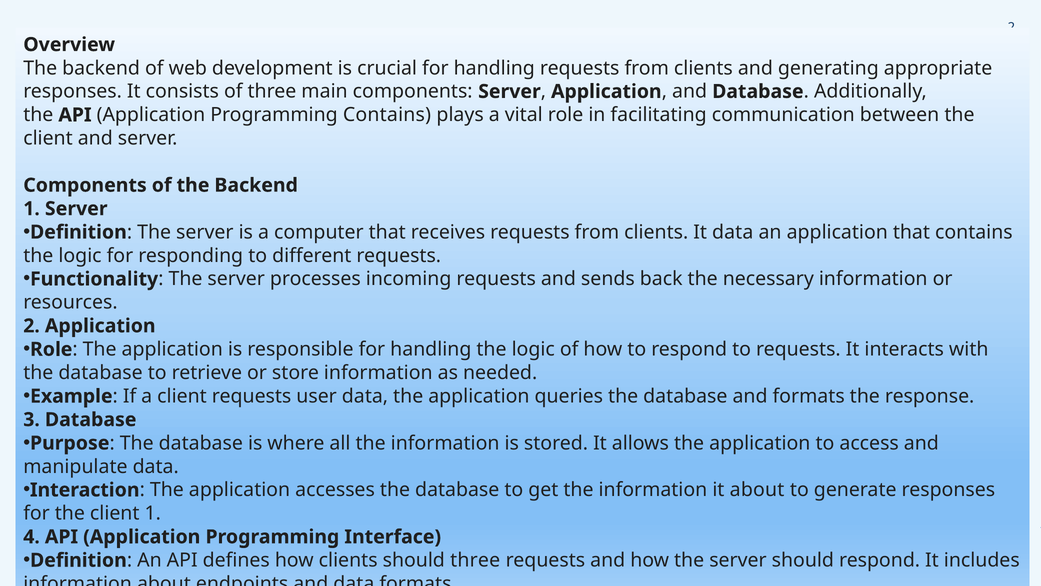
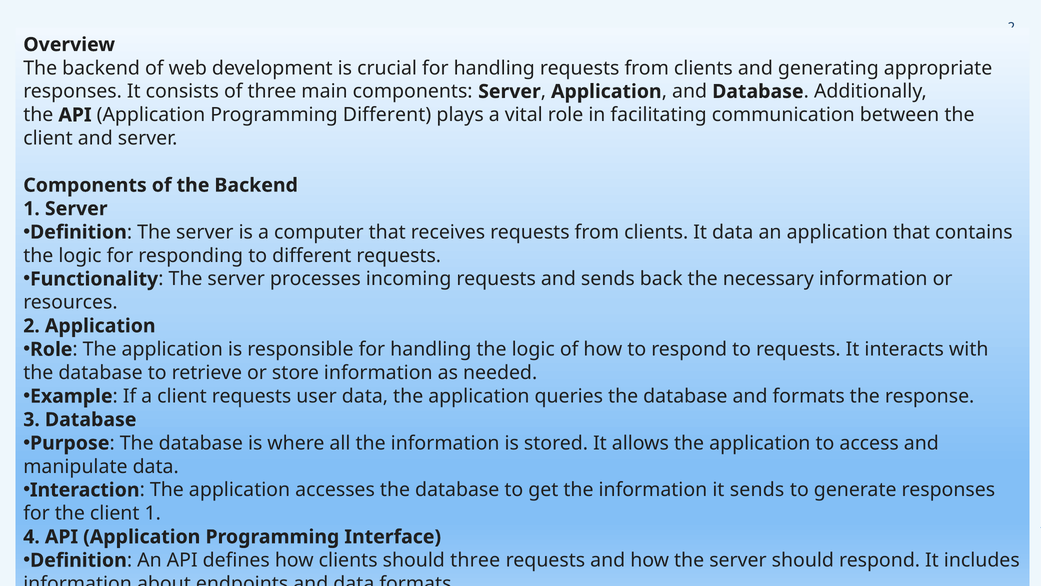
Programming Contains: Contains -> Different (387, 115)
it about: about -> sends (757, 490)
